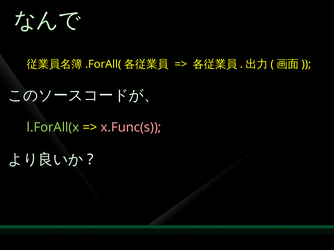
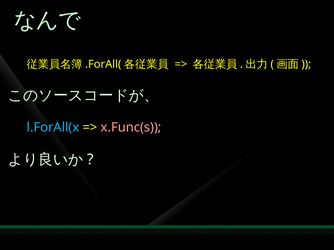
l.ForAll(x colour: light green -> light blue (53, 127)
